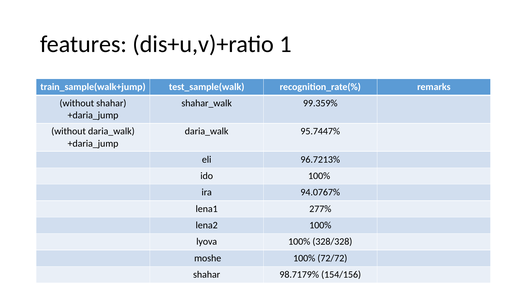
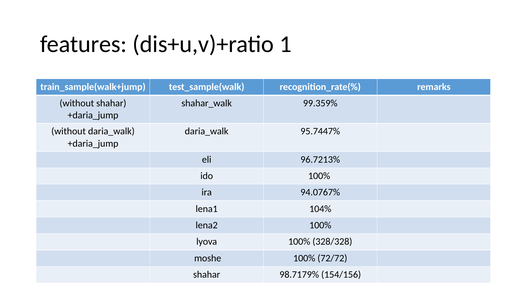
277%: 277% -> 104% (320, 209)
